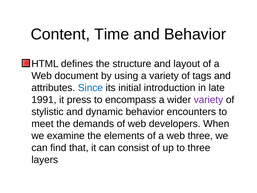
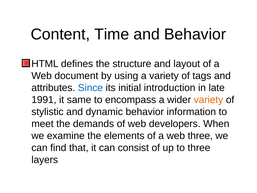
press: press -> same (79, 100)
variety colour: purple -> orange (208, 100)
encounters: encounters -> information (191, 112)
